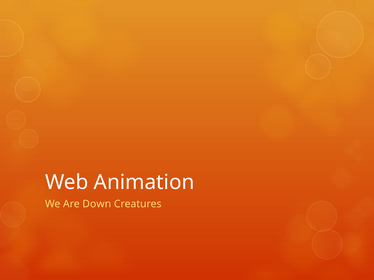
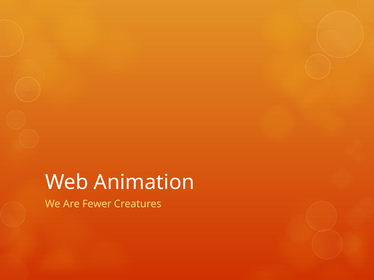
Down: Down -> Fewer (97, 204)
